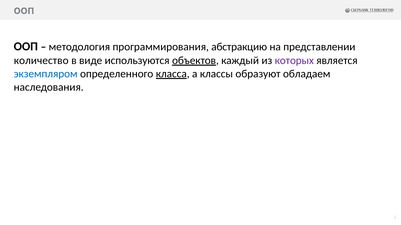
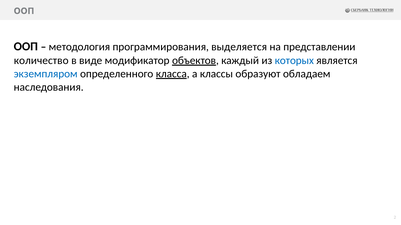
абстракцию: абстракцию -> выделяется (239, 47)
используются: используются -> модификатор (137, 61)
которых colour: purple -> blue (294, 61)
